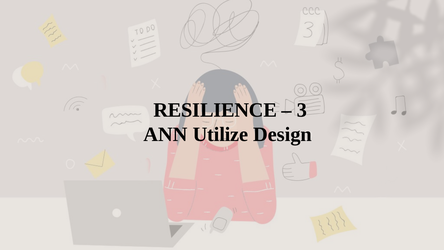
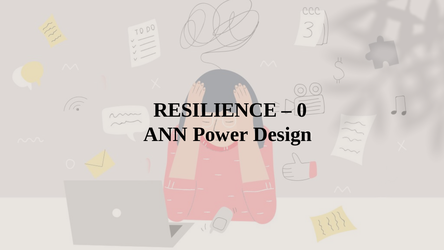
3: 3 -> 0 (302, 110)
Utilize: Utilize -> Power (220, 134)
